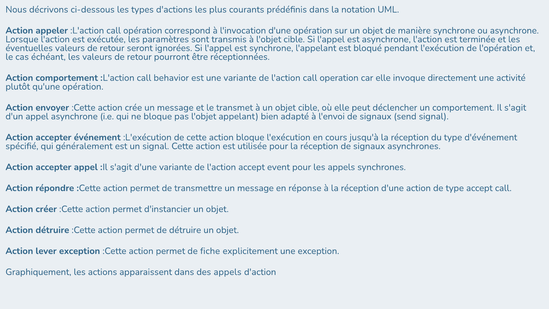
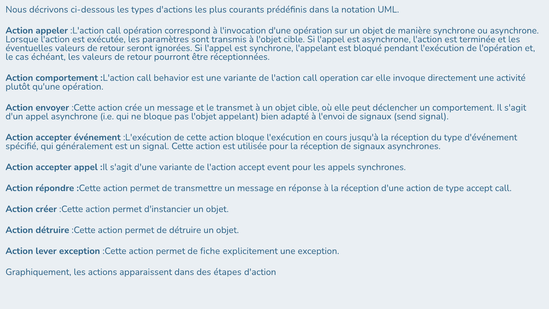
des appels: appels -> étapes (228, 272)
